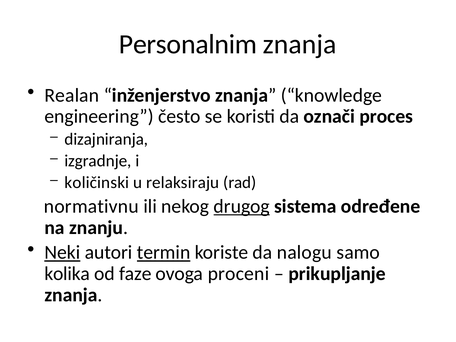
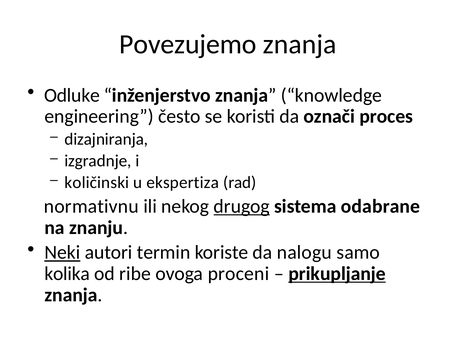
Personalnim: Personalnim -> Povezujemo (188, 44)
Realan: Realan -> Odluke (72, 95)
relaksiraju: relaksiraju -> ekspertiza (183, 183)
određene: određene -> odabrane (381, 206)
termin underline: present -> none (164, 252)
faze: faze -> ribe (135, 274)
prikupljanje underline: none -> present (337, 274)
